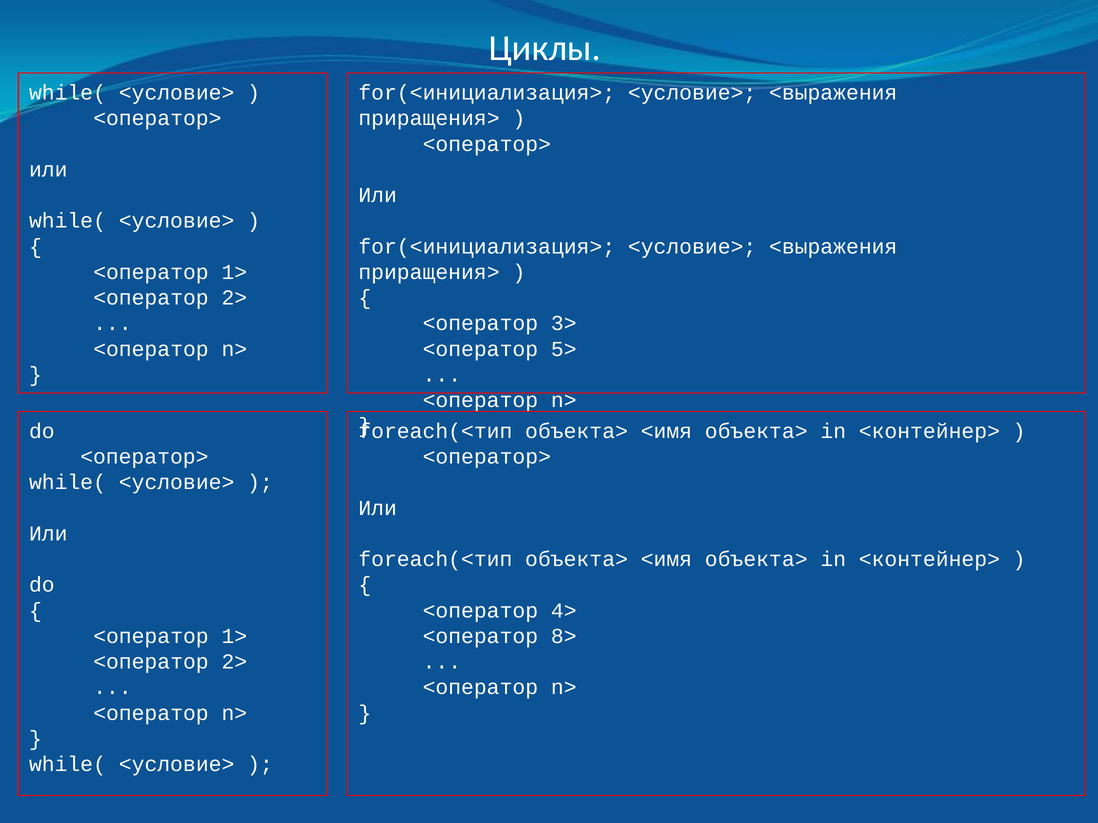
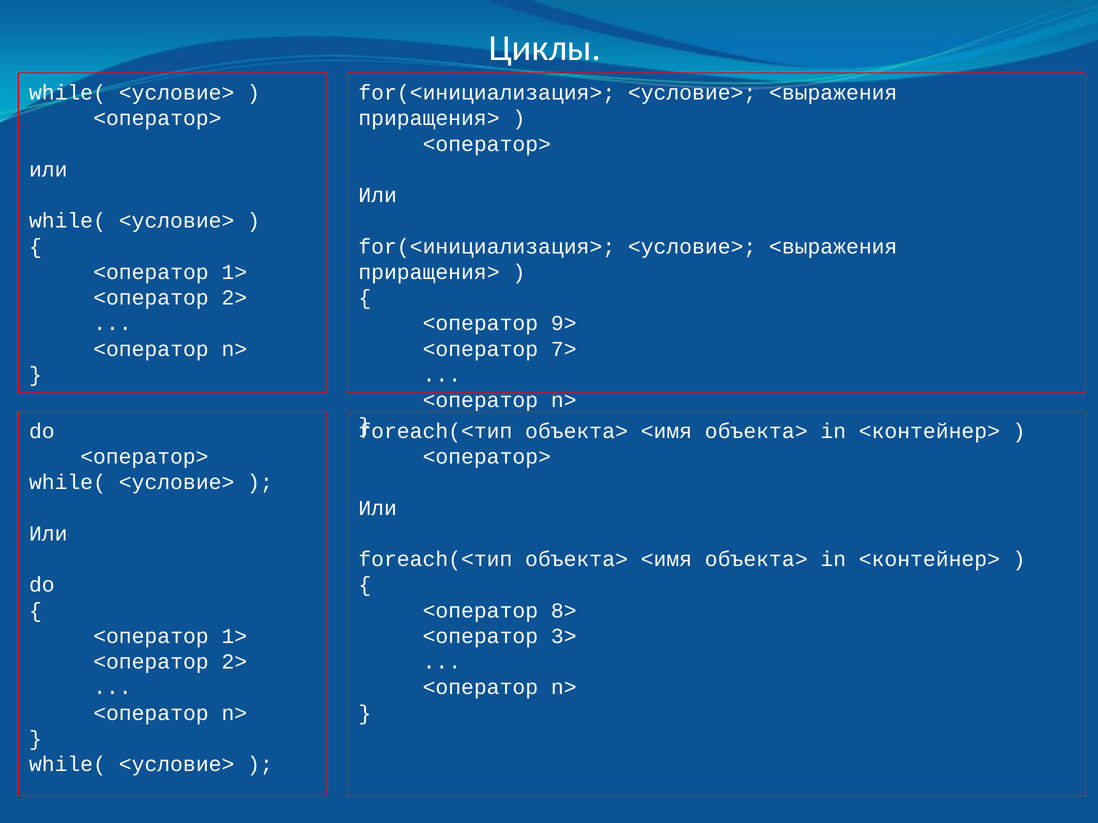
3>: 3> -> 9> (564, 324)
5>: 5> -> 7> (564, 349)
4>: 4> -> 8> (564, 611)
8>: 8> -> 3> (564, 636)
